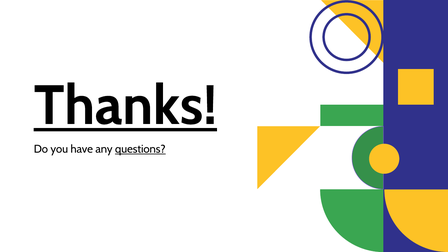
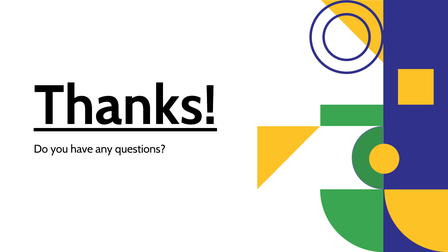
questions underline: present -> none (140, 149)
